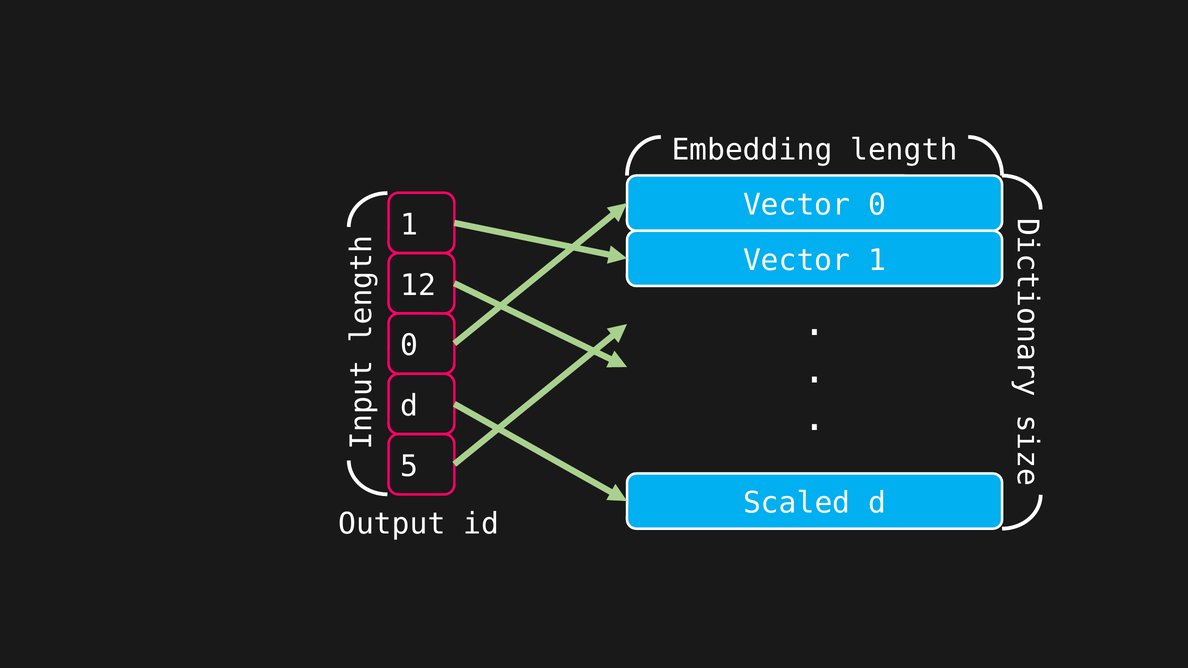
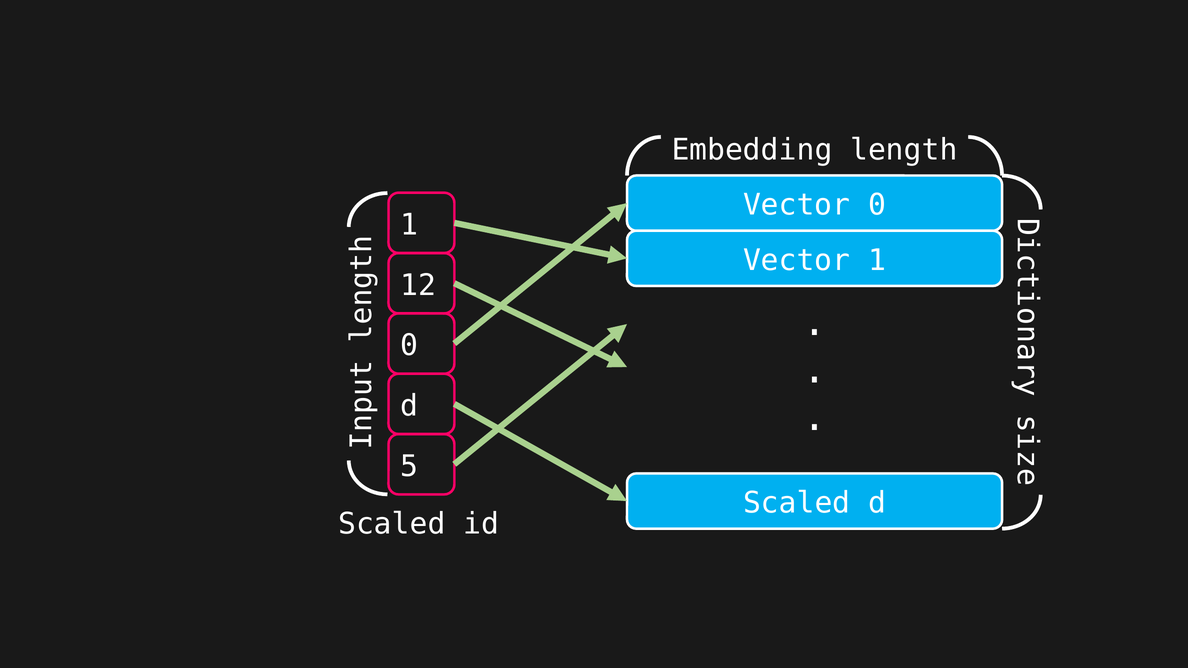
Output: Output -> Scaled (392, 524)
